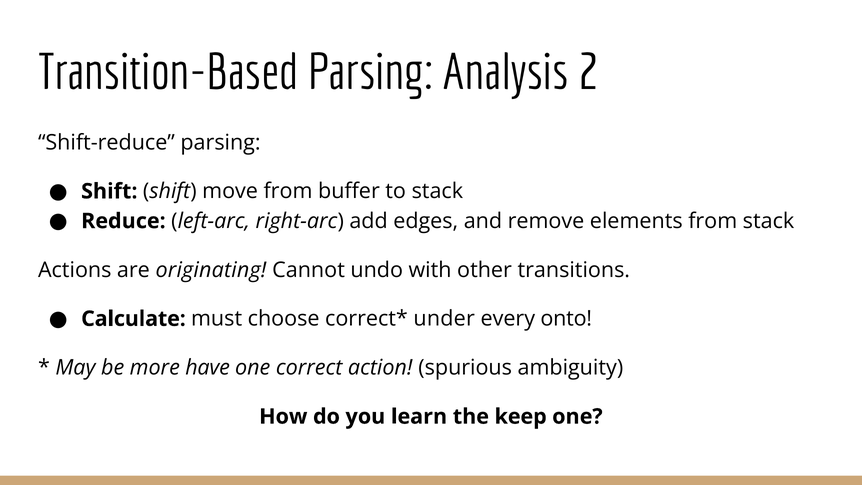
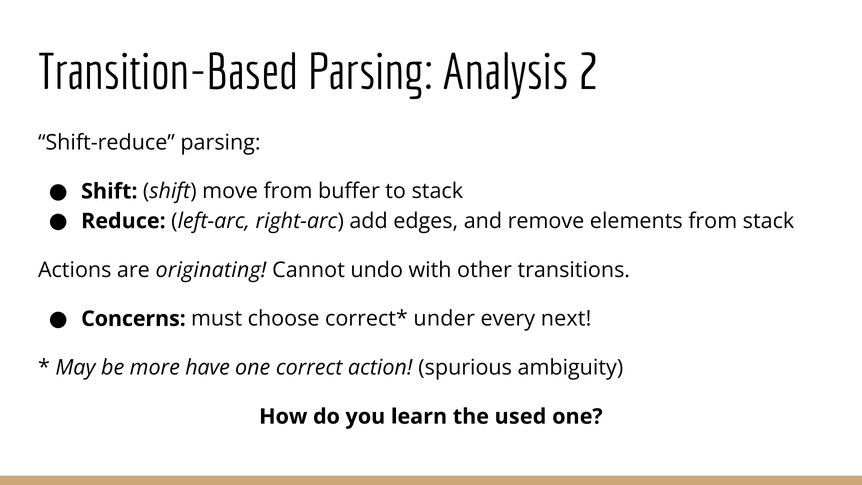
Calculate: Calculate -> Concerns (133, 319)
onto: onto -> next (566, 319)
keep: keep -> used (520, 416)
